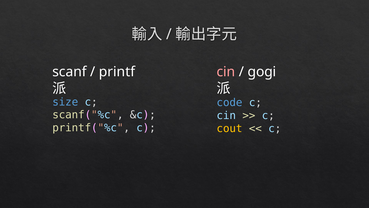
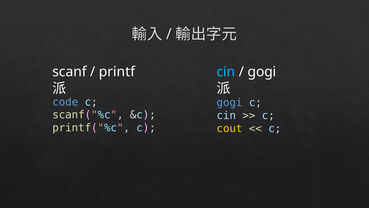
cin colour: pink -> light blue (226, 72)
size: size -> code (65, 102)
code: code -> gogi (229, 102)
